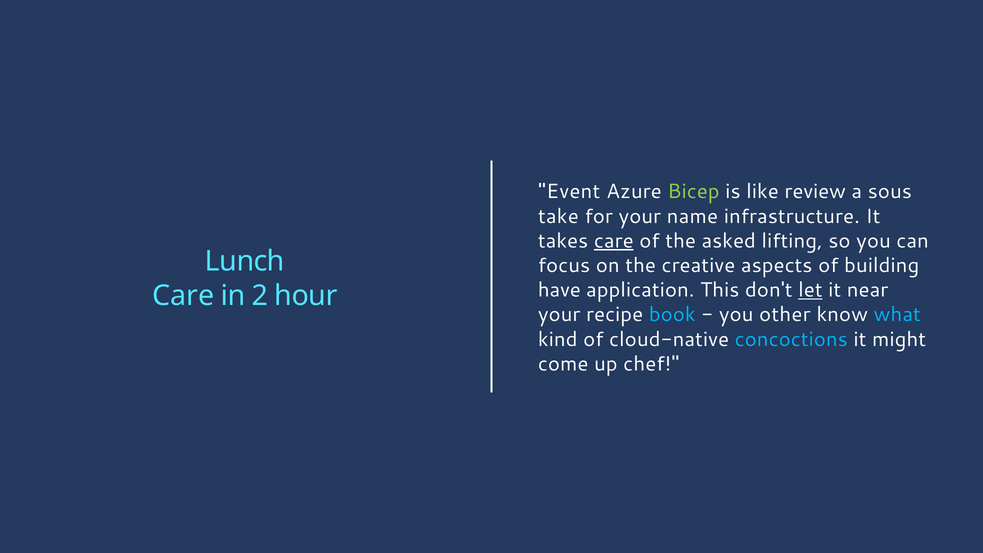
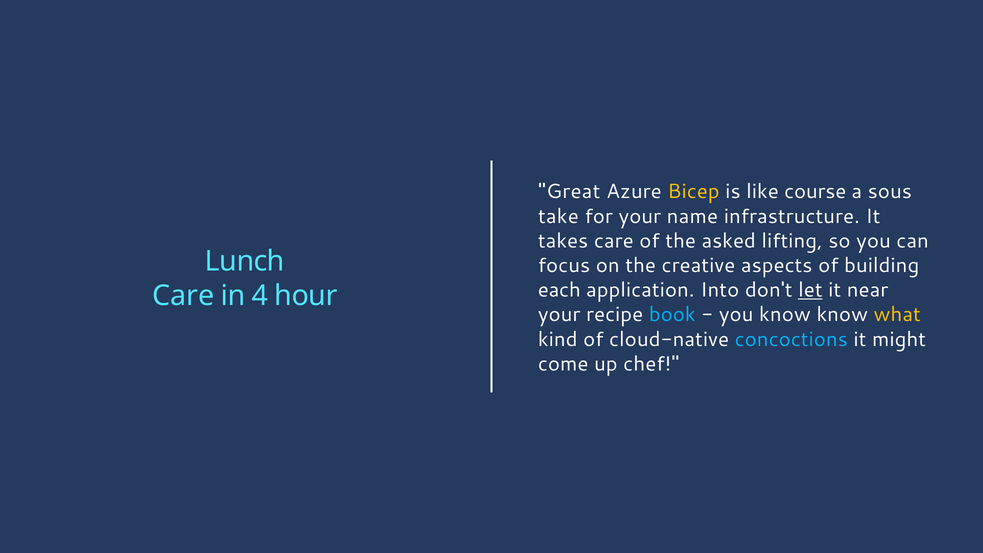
Event: Event -> Great (569, 192)
Bicep colour: light green -> yellow (693, 192)
review: review -> course (815, 192)
care underline: present -> none (614, 241)
have: have -> each (559, 290)
This: This -> Into (720, 290)
2: 2 -> 4 (260, 296)
you other: other -> know (785, 315)
what colour: light blue -> yellow (897, 315)
